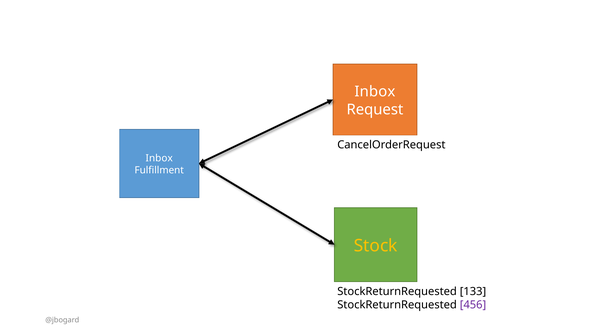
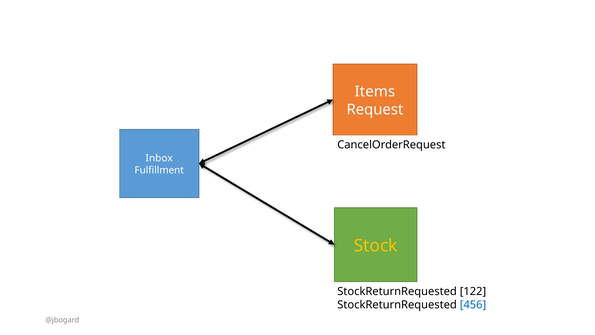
Inbox: Inbox -> Items (375, 92)
133: 133 -> 122 (473, 291)
456 colour: purple -> blue (473, 305)
